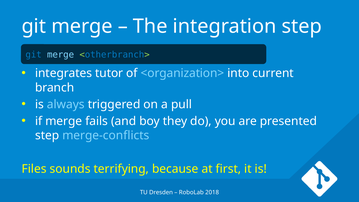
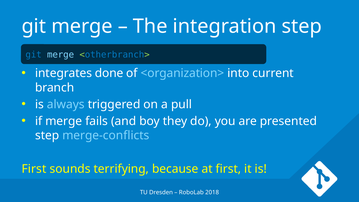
tutor: tutor -> done (109, 73)
Files: Files -> First (34, 169)
